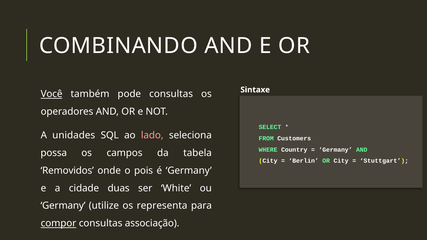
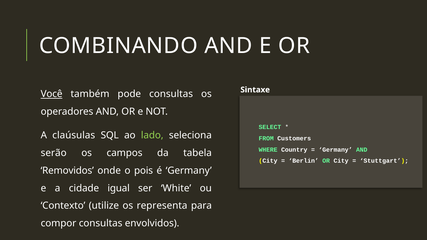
unidades: unidades -> claúsulas (74, 136)
lado colour: pink -> light green (152, 136)
possa: possa -> serão (54, 153)
duas: duas -> igual (119, 188)
Germany: Germany -> Contexto (63, 206)
compor underline: present -> none (58, 224)
associação: associação -> envolvidos (152, 224)
